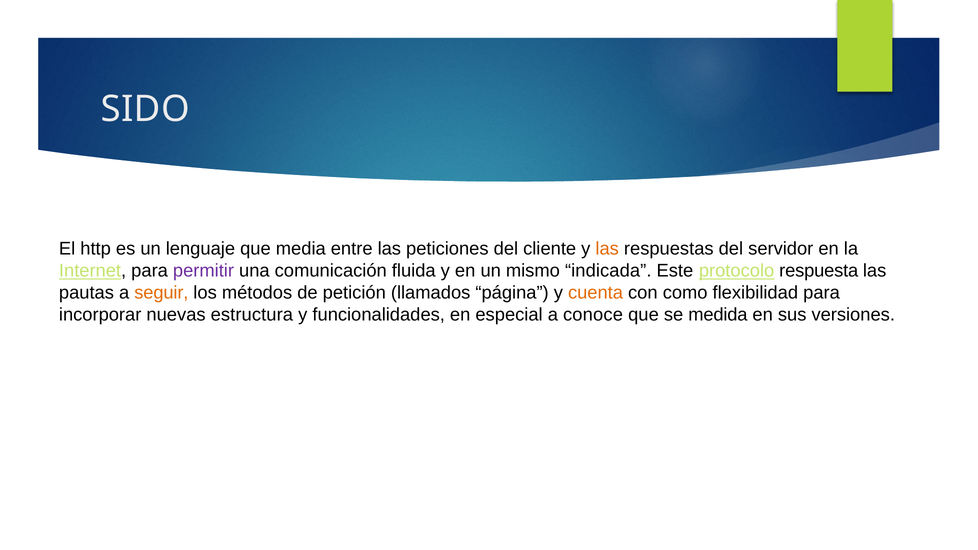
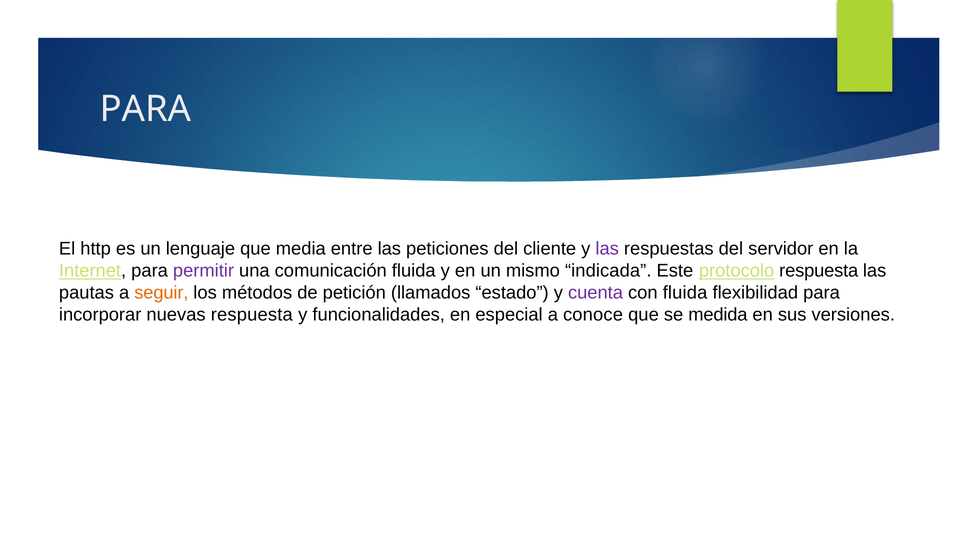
SIDO: SIDO -> PARA (145, 109)
las colour: orange -> purple (607, 249)
página: página -> estado (512, 293)
cuenta colour: orange -> purple (596, 293)
con como: como -> fluida (685, 293)
nuevas estructura: estructura -> respuesta (252, 315)
